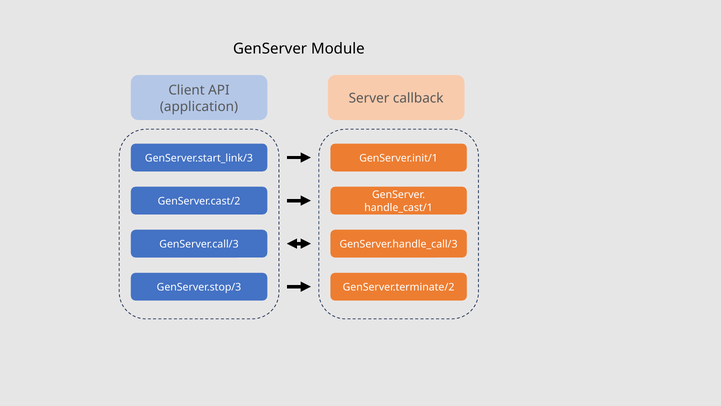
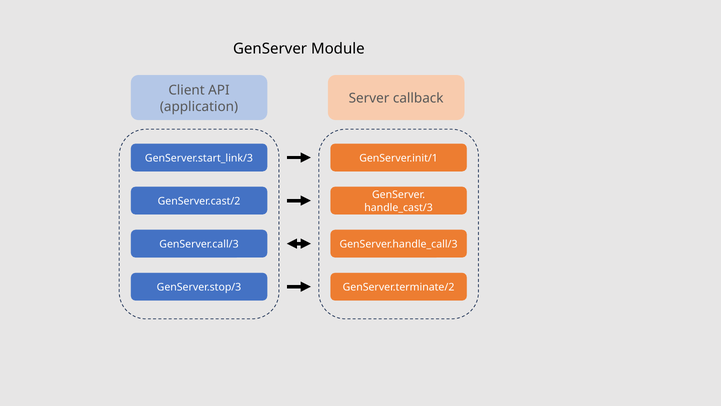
handle_cast/1: handle_cast/1 -> handle_cast/3 (399, 207)
